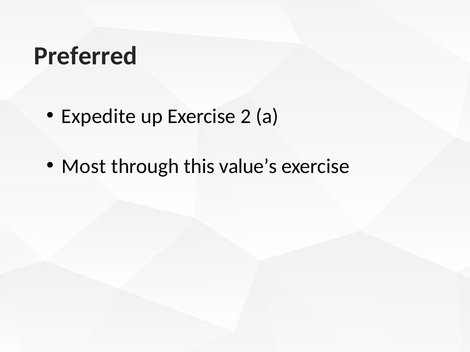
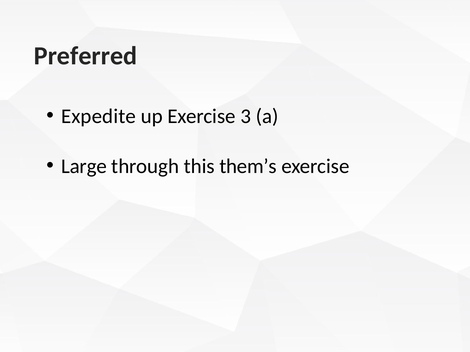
2: 2 -> 3 (246, 116)
Most: Most -> Large (84, 166)
value’s: value’s -> them’s (248, 166)
